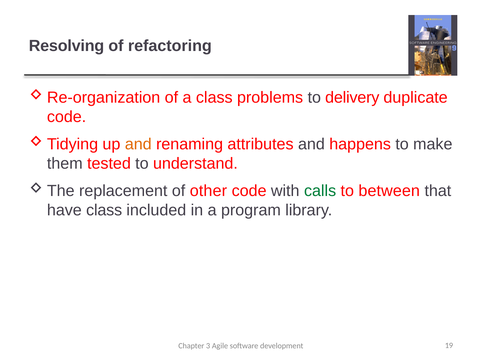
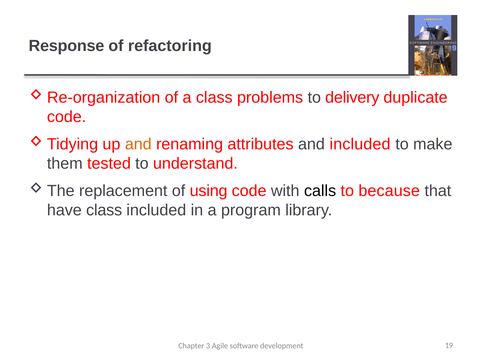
Resolving: Resolving -> Response (66, 46)
and happens: happens -> included (360, 144)
other: other -> using (209, 191)
calls colour: green -> black (320, 191)
between: between -> because (389, 191)
